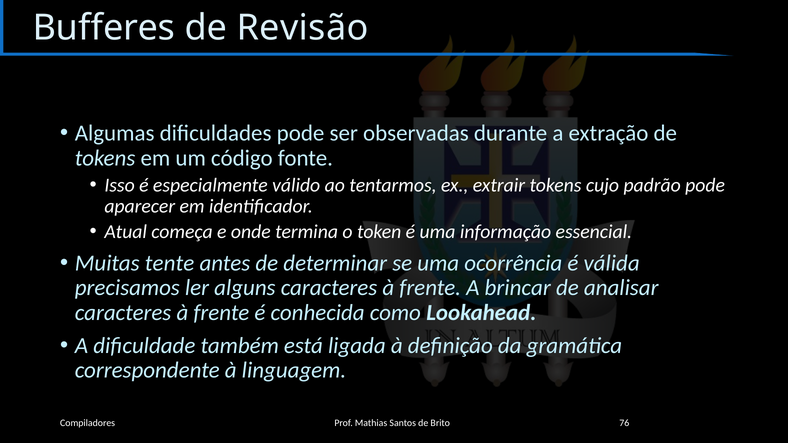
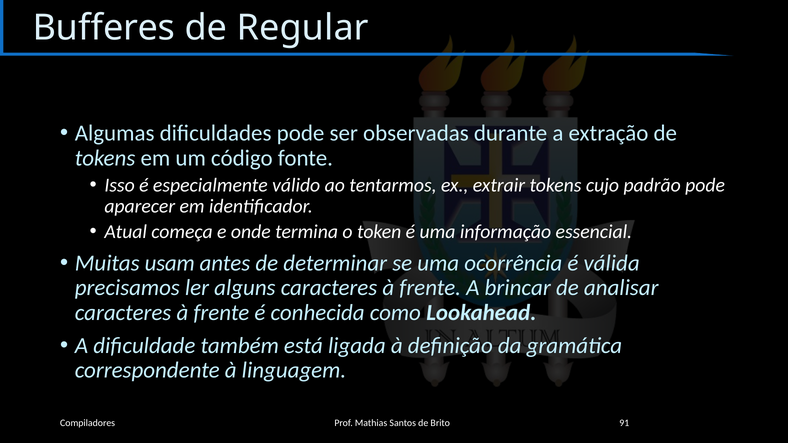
Revisão: Revisão -> Regular (303, 28)
tente: tente -> usam (170, 263)
76: 76 -> 91 (624, 423)
